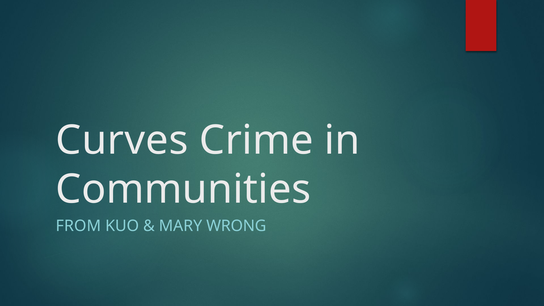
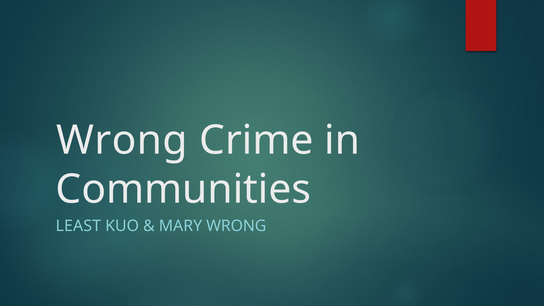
Curves: Curves -> Wrong (122, 141)
FROM: FROM -> LEAST (78, 226)
